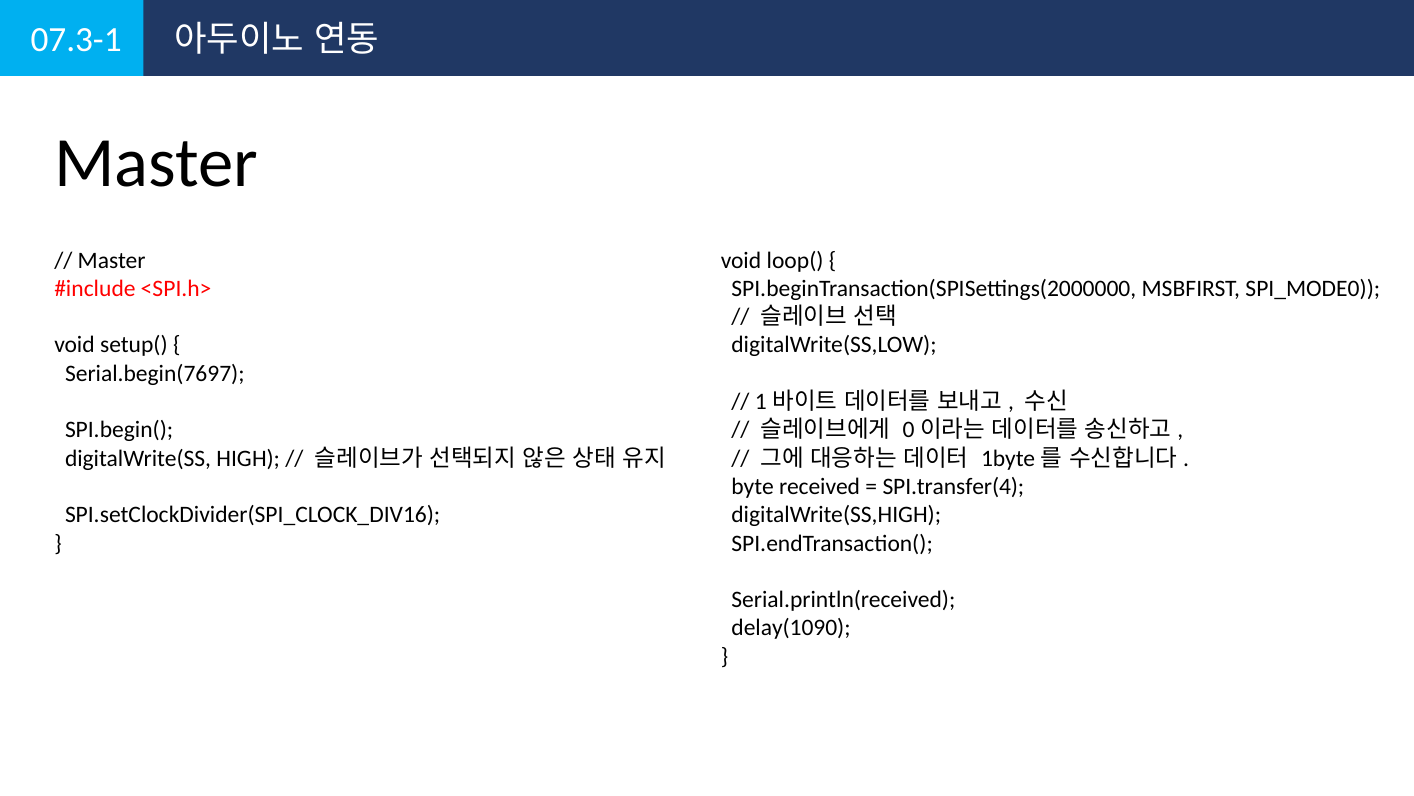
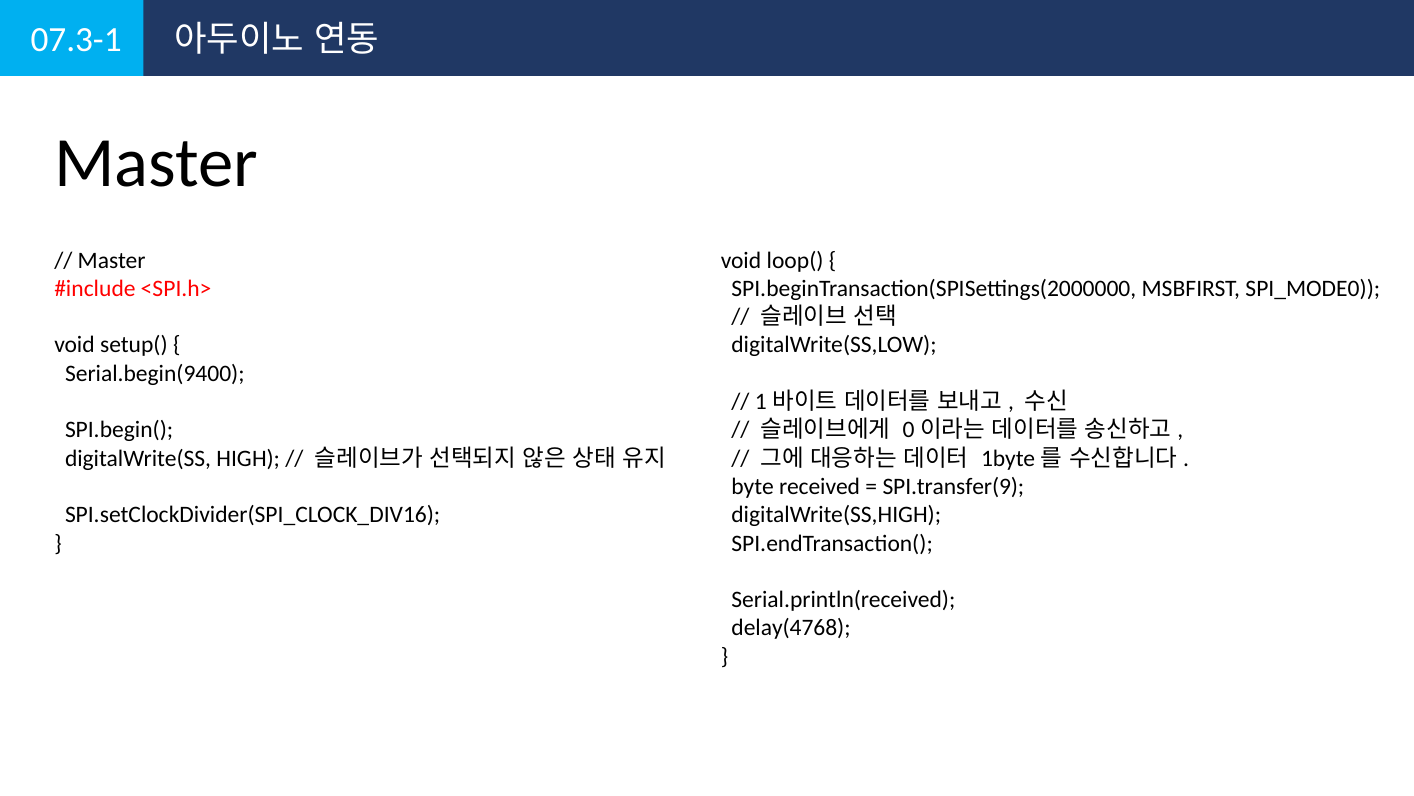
Serial.begin(7697: Serial.begin(7697 -> Serial.begin(9400 (155, 373)
SPI.transfer(4: SPI.transfer(4 -> SPI.transfer(9 (953, 486)
delay(1090: delay(1090 -> delay(4768 (791, 628)
